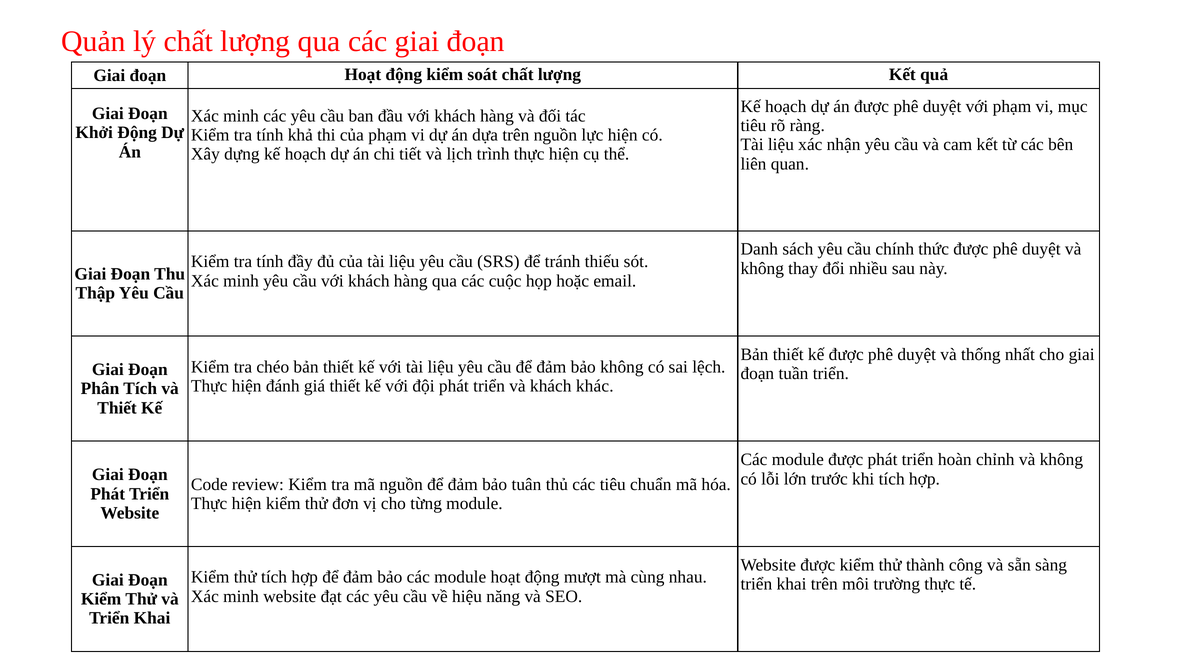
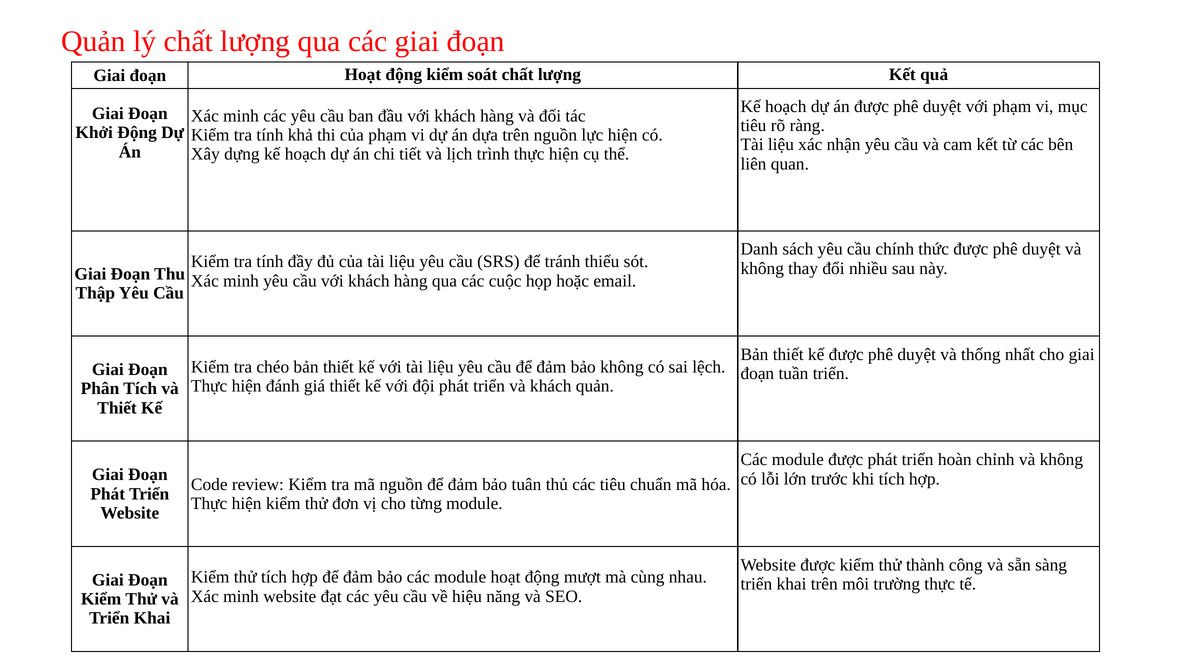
khách khác: khác -> quản (595, 386)
